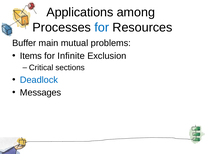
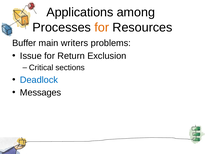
for colour: blue -> orange (102, 27)
mutual: mutual -> writers (75, 43)
Items: Items -> Issue (31, 56)
Infinite: Infinite -> Return (71, 56)
